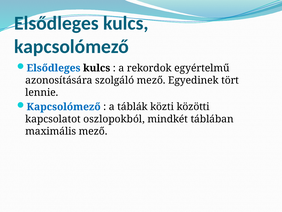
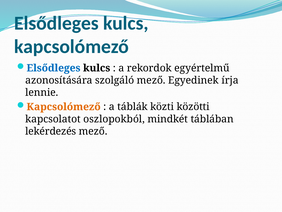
tört: tört -> írja (230, 80)
Kapcsolómező colour: blue -> orange (64, 107)
maximális: maximális -> lekérdezés (51, 131)
